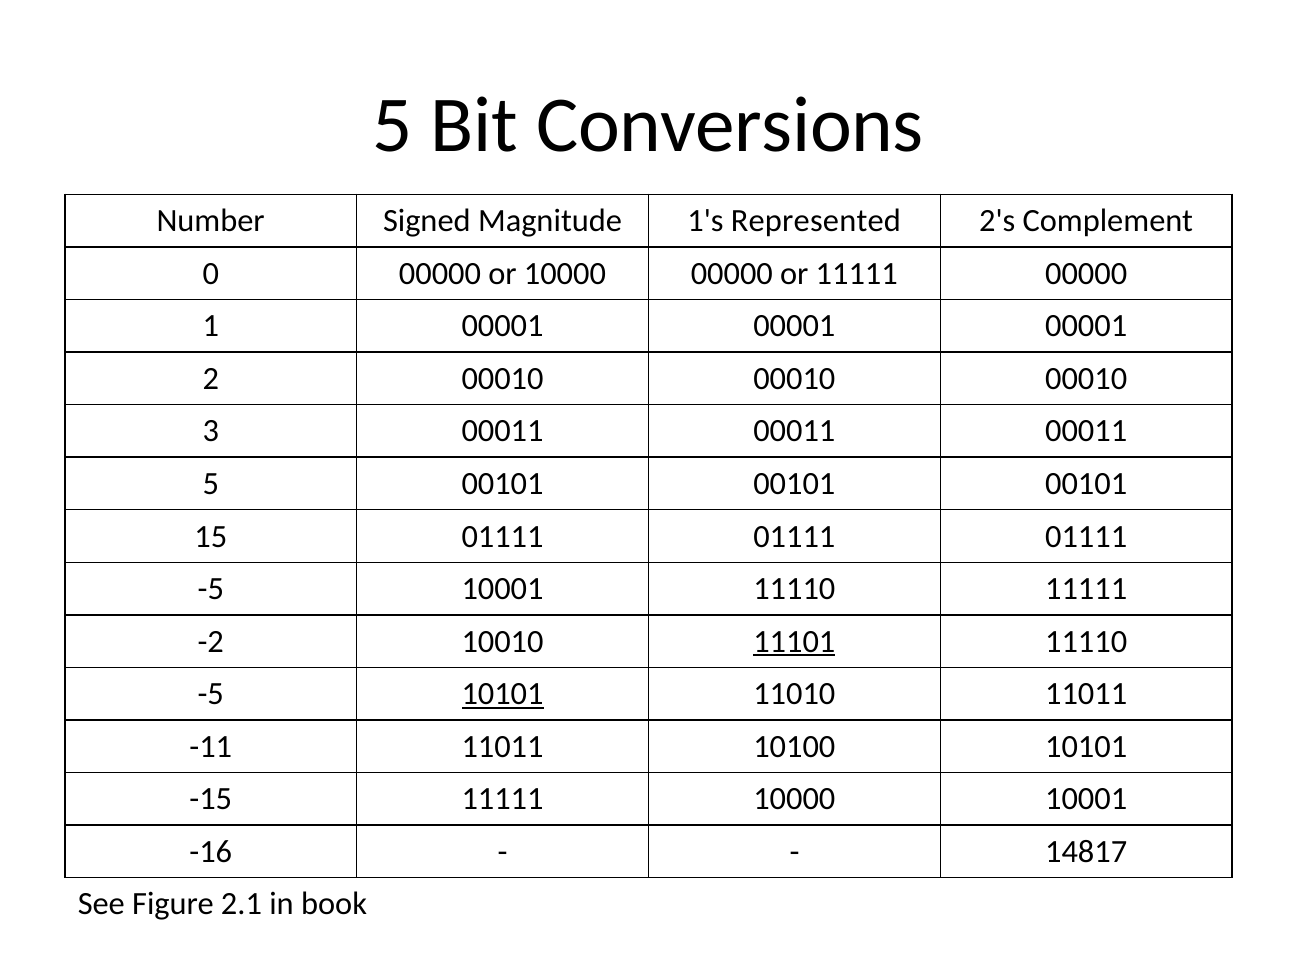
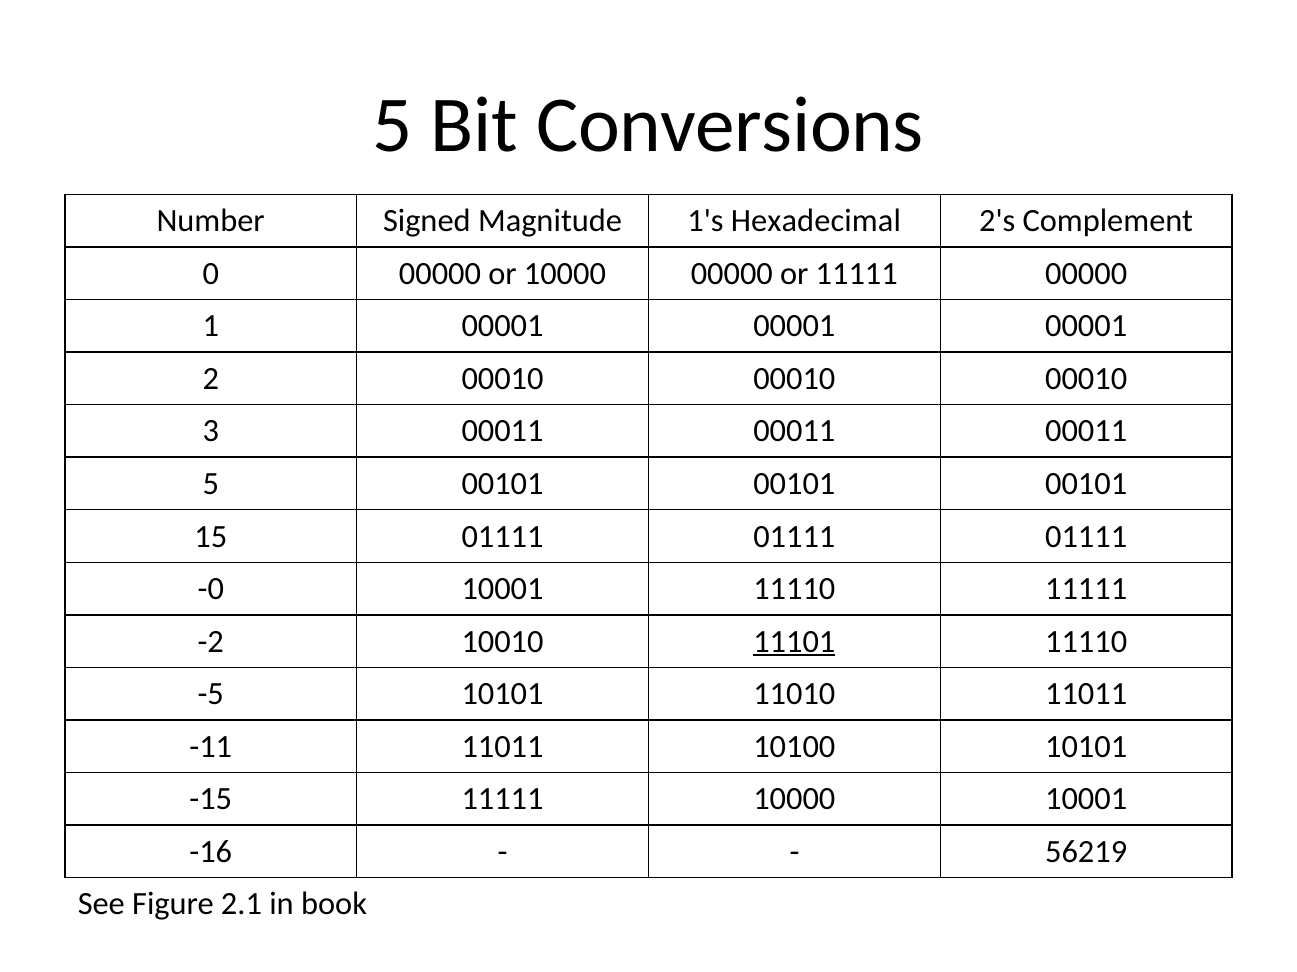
Represented: Represented -> Hexadecimal (816, 221)
-5: -5 -> -0 (211, 589)
10101 underline: present -> none (503, 695)
14817: 14817 -> 56219 (1086, 852)
